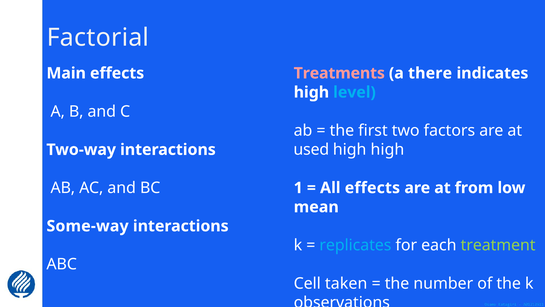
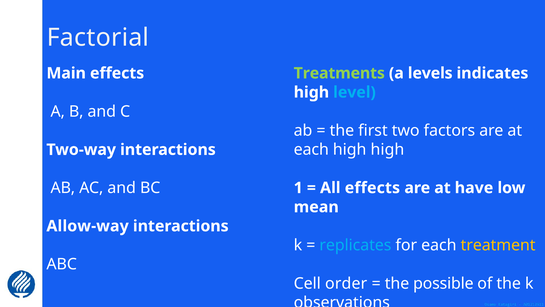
Treatments colour: pink -> light green (339, 73)
there: there -> levels (430, 73)
used: used -> each (311, 149)
from: from -> have (474, 188)
Some-way: Some-way -> Allow-way (88, 226)
treatment colour: light green -> yellow (498, 245)
taken: taken -> order (346, 283)
number: number -> possible (443, 283)
